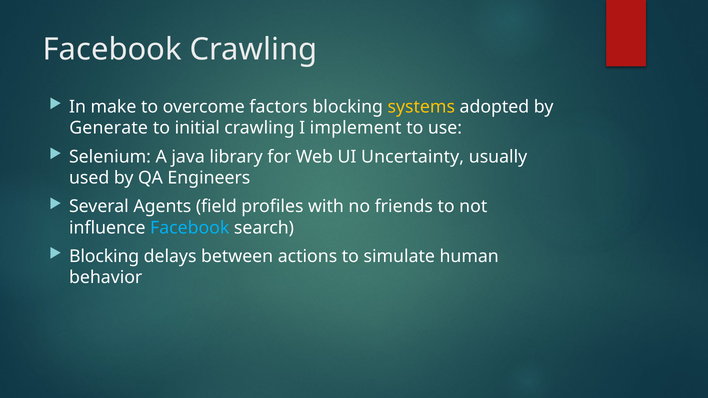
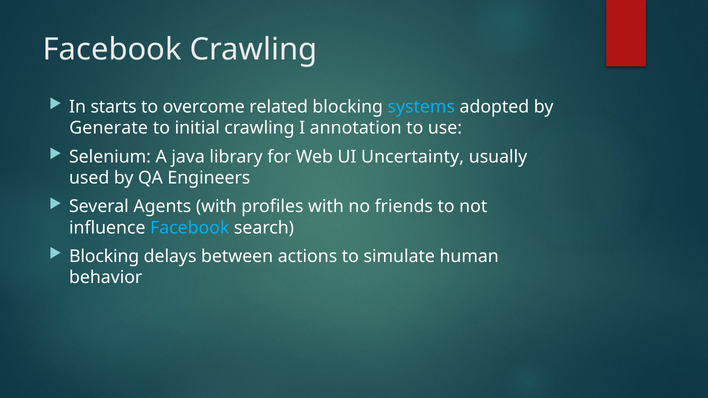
make: make -> starts (114, 107)
factors: factors -> related (279, 107)
systems colour: yellow -> light blue (421, 107)
implement: implement -> annotation (356, 128)
Agents field: field -> with (216, 207)
